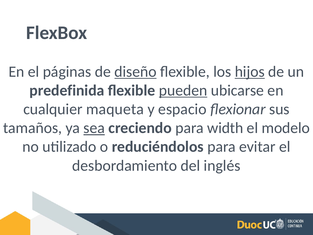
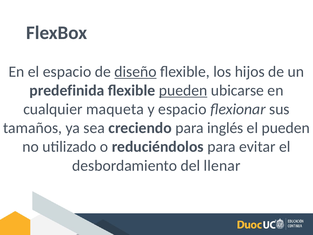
el páginas: páginas -> espacio (67, 72)
hijos underline: present -> none (250, 72)
sea underline: present -> none (94, 128)
width: width -> inglés (225, 128)
el modelo: modelo -> pueden (286, 128)
inglés: inglés -> llenar (222, 165)
